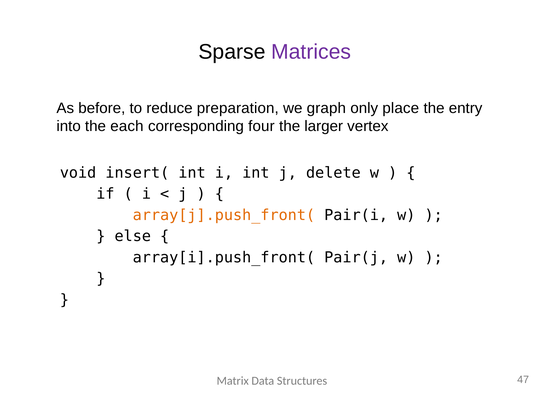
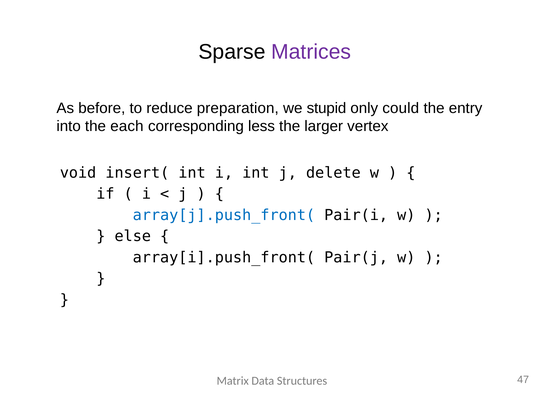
graph: graph -> stupid (326, 108)
place: place -> could (401, 108)
four: four -> less (262, 126)
array[j].push_front( colour: orange -> blue (224, 215)
